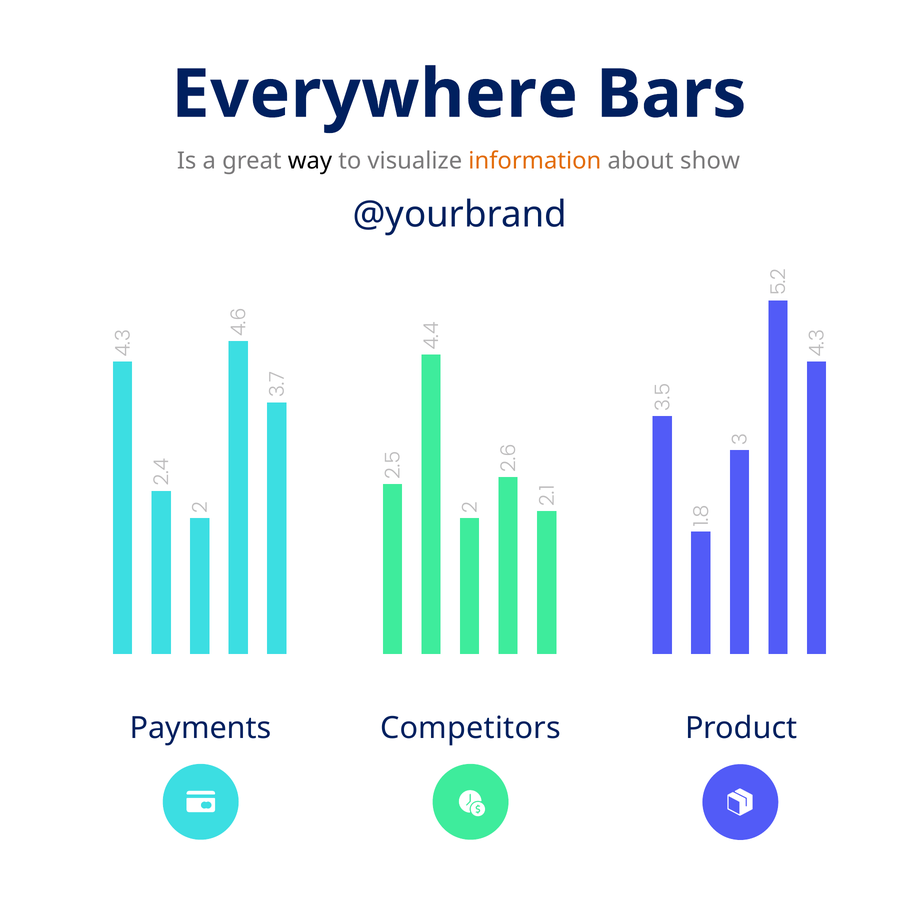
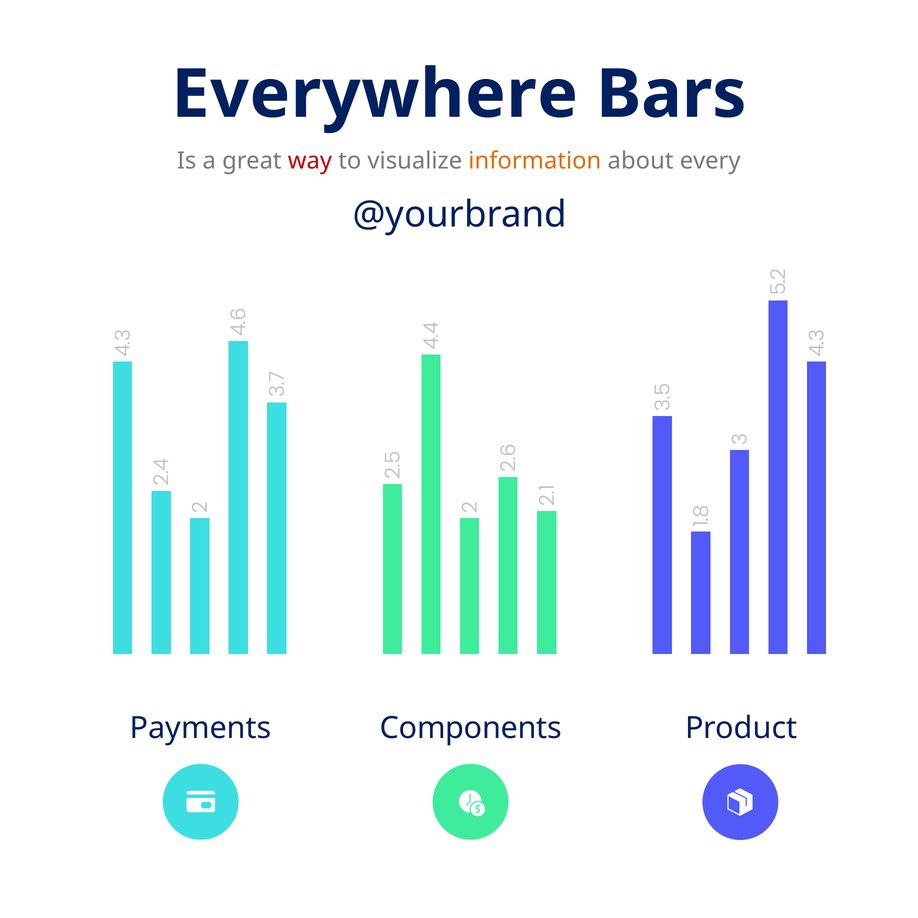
way colour: black -> red (310, 161)
show: show -> every (710, 161)
Competitors: Competitors -> Components (471, 728)
